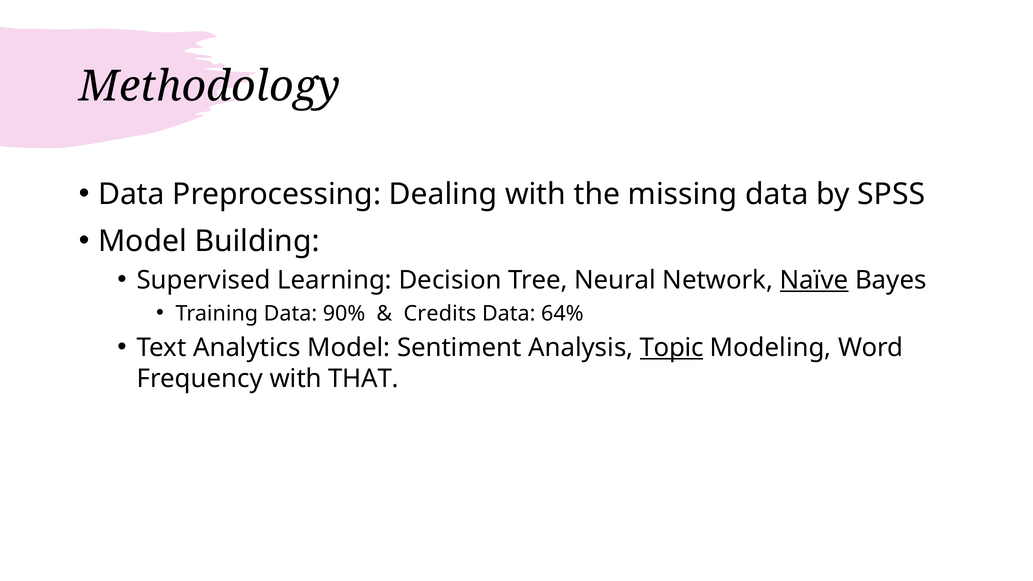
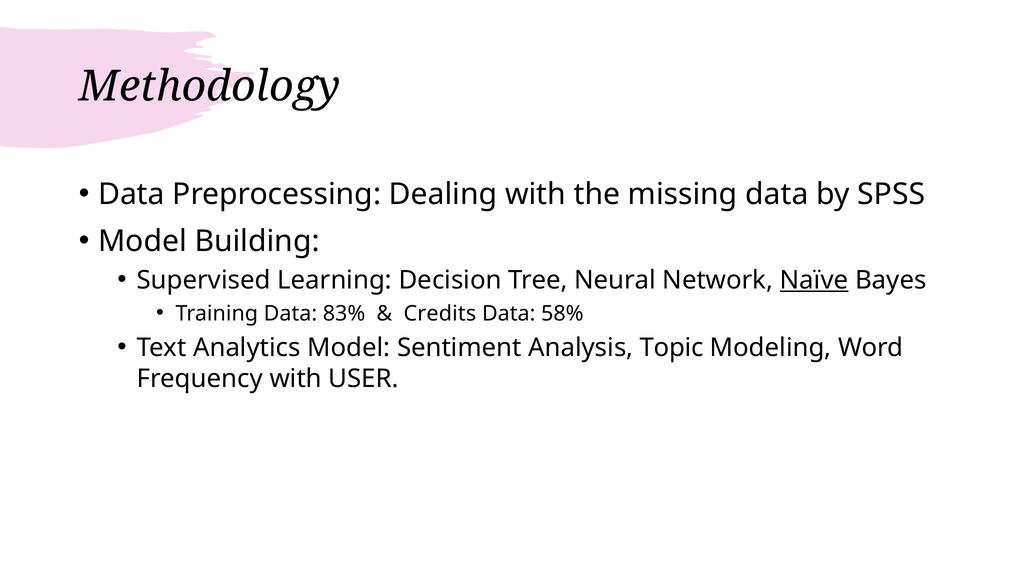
90%: 90% -> 83% (344, 314)
64%: 64% -> 58% (562, 314)
Topic underline: present -> none (672, 348)
THAT: THAT -> USER (363, 379)
